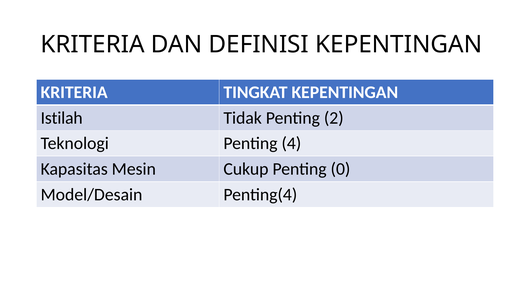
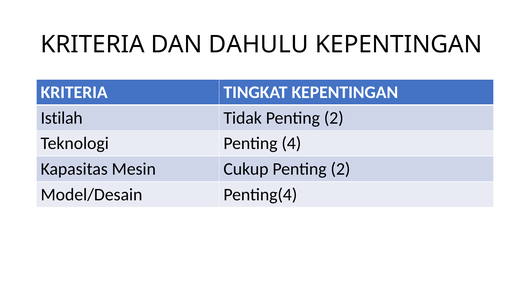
DEFINISI: DEFINISI -> DAHULU (259, 45)
Cukup Penting 0: 0 -> 2 (340, 169)
